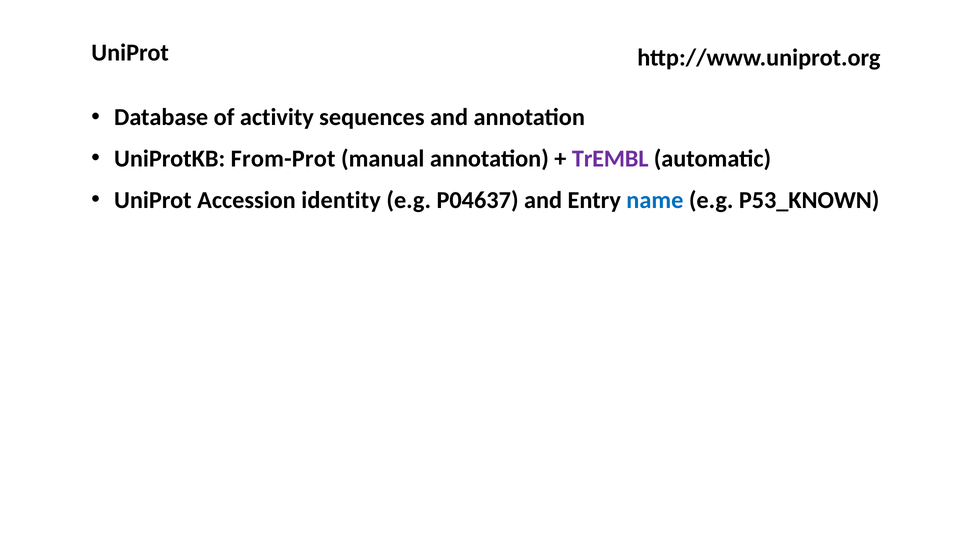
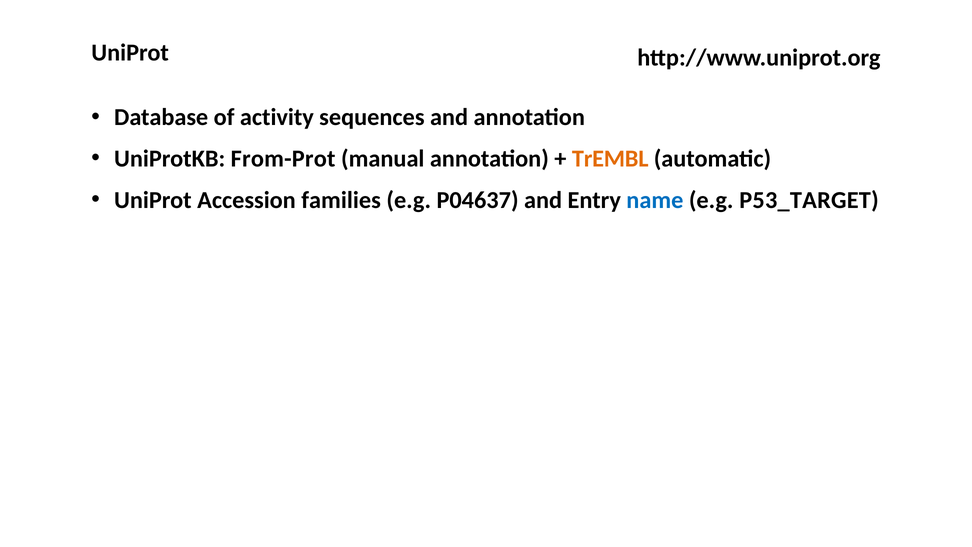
TrEMBL colour: purple -> orange (610, 159)
identity: identity -> families (341, 200)
P53_KNOWN: P53_KNOWN -> P53_TARGET (809, 200)
